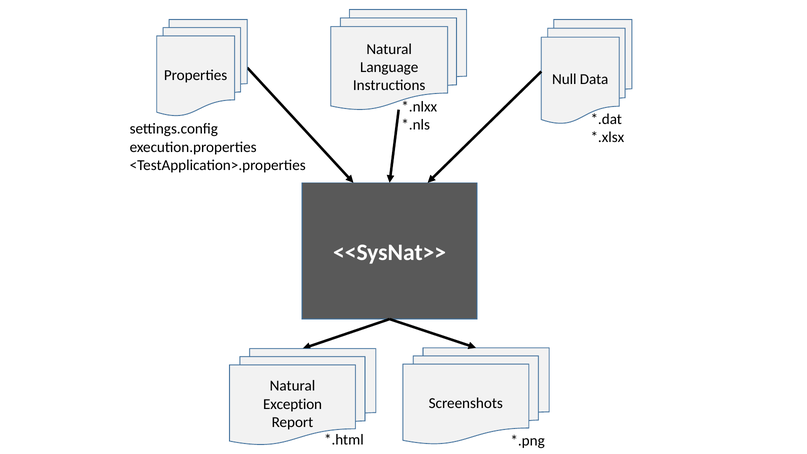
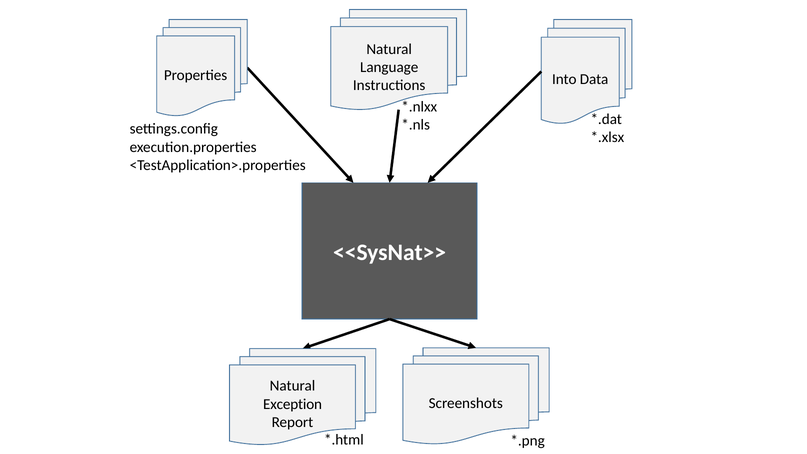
Null: Null -> Into (564, 79)
